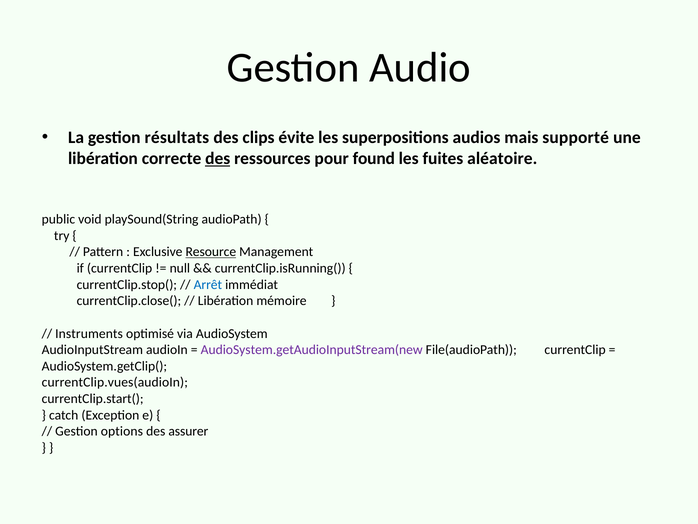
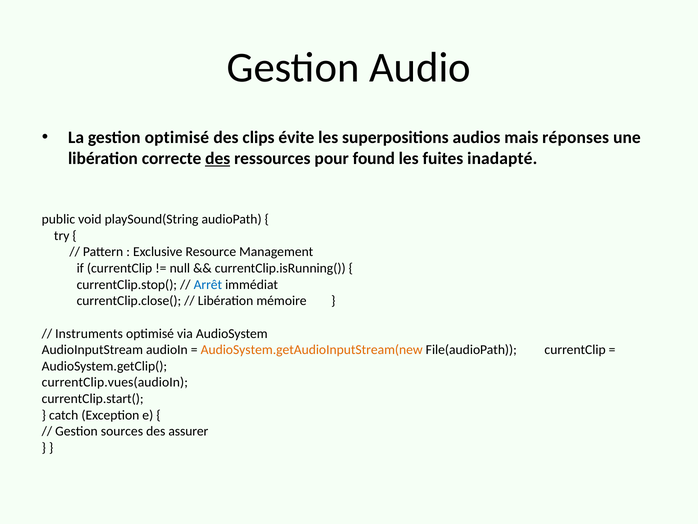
gestion résultats: résultats -> optimisé (177, 137)
supporté: supporté -> réponses (576, 137)
aléatoire: aléatoire -> inadapté (502, 158)
Resource underline: present -> none (211, 252)
AudioSystem.getAudioInputStream(new colour: purple -> orange (312, 349)
options: options -> sources (122, 431)
